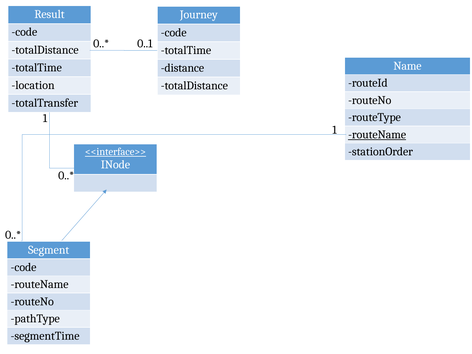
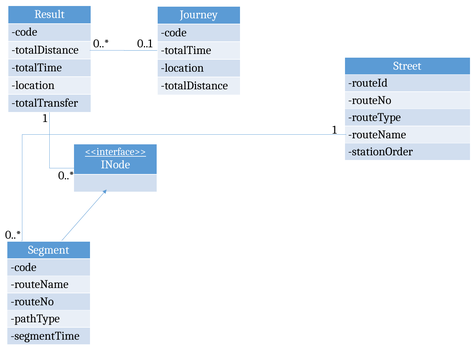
Name: Name -> Street (407, 66)
distance: distance -> location (182, 68)
routeName underline: present -> none (377, 135)
